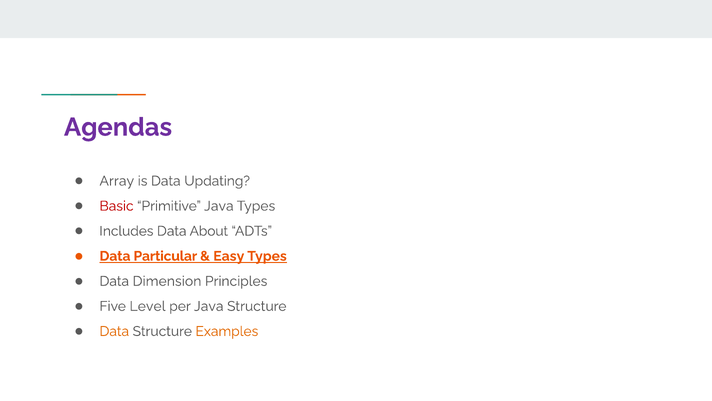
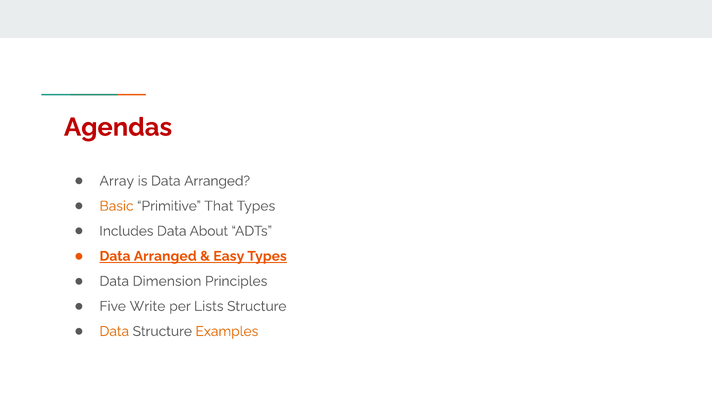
Agendas colour: purple -> red (118, 127)
is Data Updating: Updating -> Arranged (217, 181)
Basic colour: red -> orange (117, 206)
Primitive Java: Java -> That (219, 206)
Particular: Particular -> Arranged (165, 256)
Level: Level -> Write (148, 306)
per Java: Java -> Lists (209, 306)
